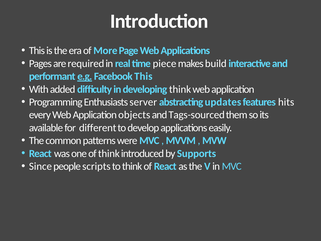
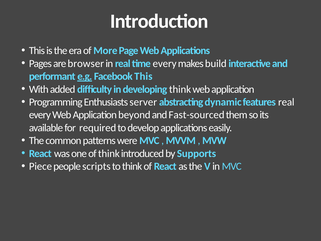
required: required -> browser (86, 63)
time piece: piece -> every (165, 63)
updates: updates -> dynamic (223, 102)
features hits: hits -> real (286, 102)
objects: objects -> beyond (134, 115)
Tags-sourced: Tags-sourced -> Fast-sourced (197, 115)
different: different -> required (98, 128)
Since: Since -> Piece (40, 166)
